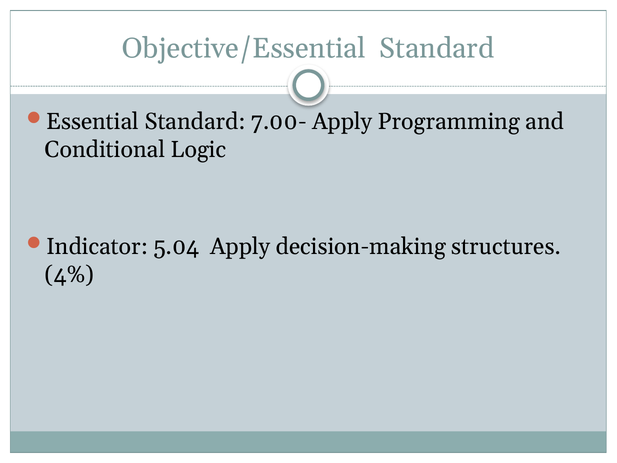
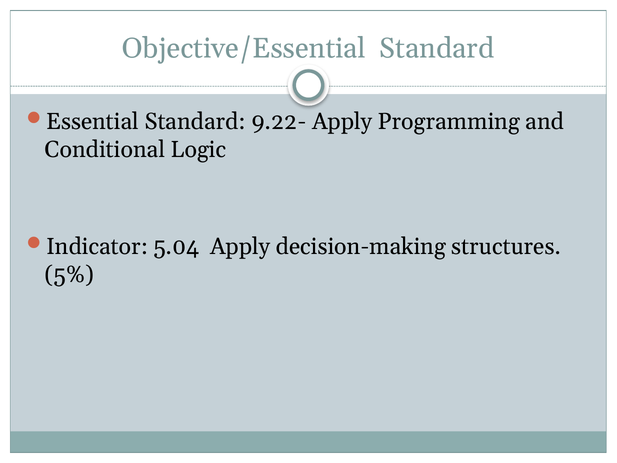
7.00-: 7.00- -> 9.22- (279, 122)
4%: 4% -> 5% (69, 274)
